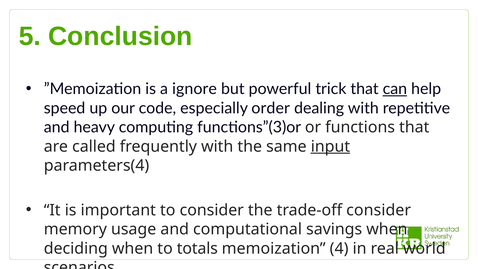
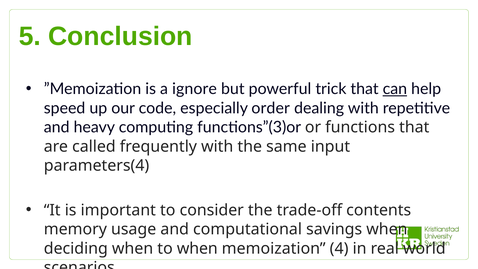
input underline: present -> none (330, 146)
trade-off consider: consider -> contents (379, 210)
to totals: totals -> when (197, 248)
